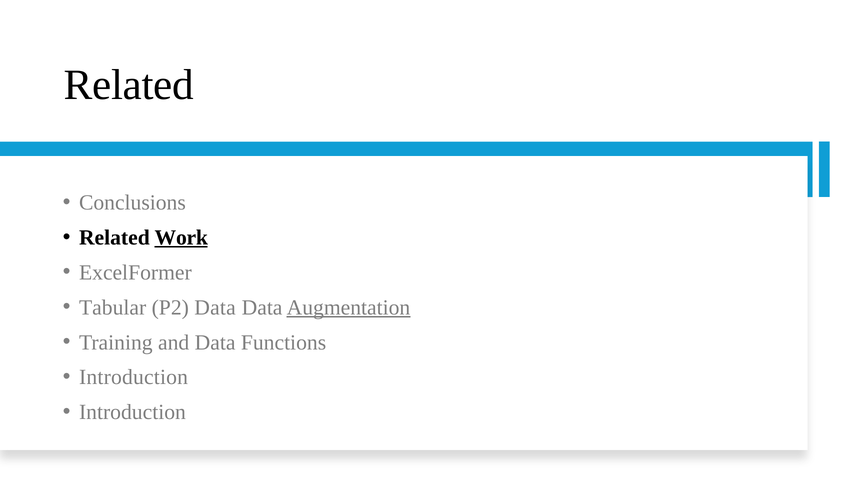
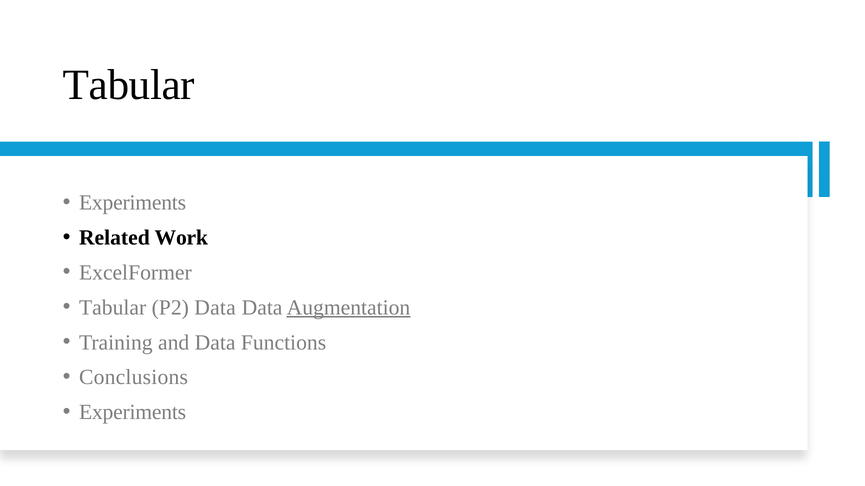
Related: Related -> Tabular (129, 85)
Conclusions: Conclusions -> Experiments (133, 203)
Work underline: present -> none (181, 238)
Introduction: Introduction -> Conclusions (134, 378)
Introduction: Introduction -> Experiments (133, 413)
